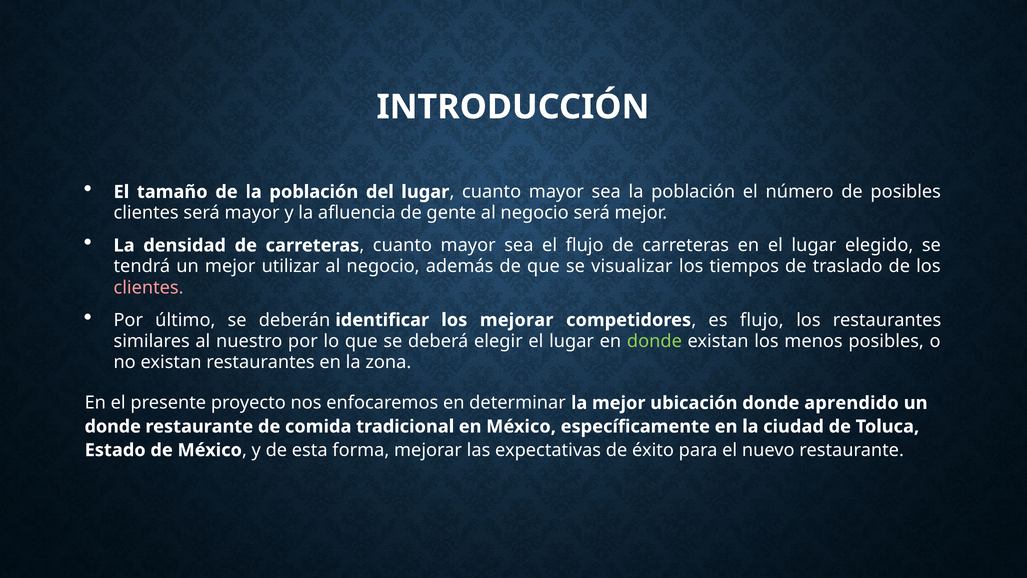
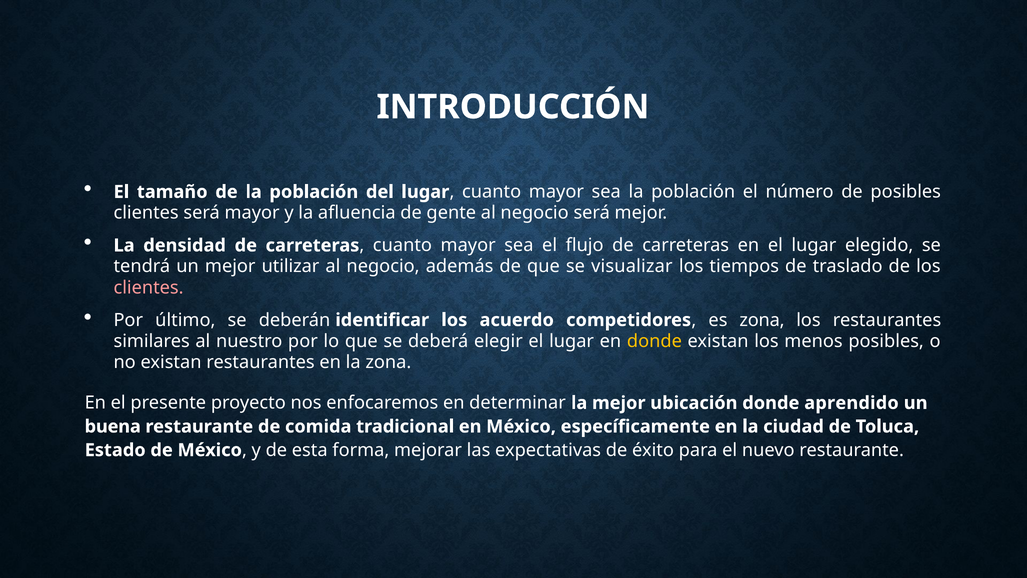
los mejorar: mejorar -> acuerdo (517, 320)
es flujo: flujo -> zona (762, 320)
donde colour: light green -> yellow (654, 341)
donde: donde -> buena (113, 426)
